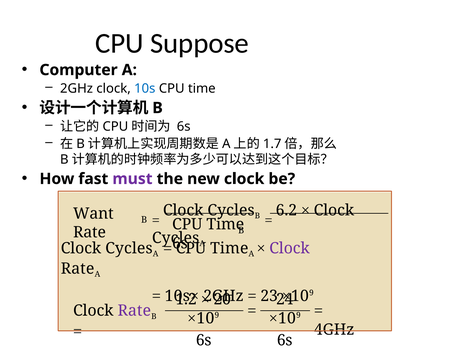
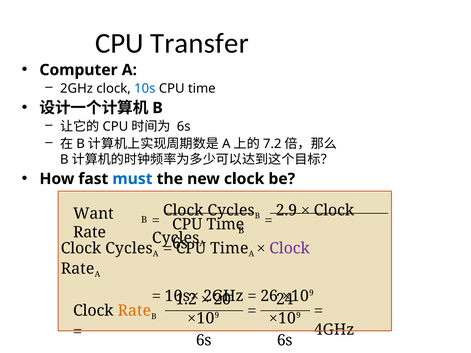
Suppose: Suppose -> Transfer (199, 43)
1.7: 1.7 -> 7.2 (272, 144)
must colour: purple -> blue (132, 179)
6.2: 6.2 -> 2.9 (286, 210)
23: 23 -> 26 (269, 296)
Rate colour: purple -> orange (134, 311)
